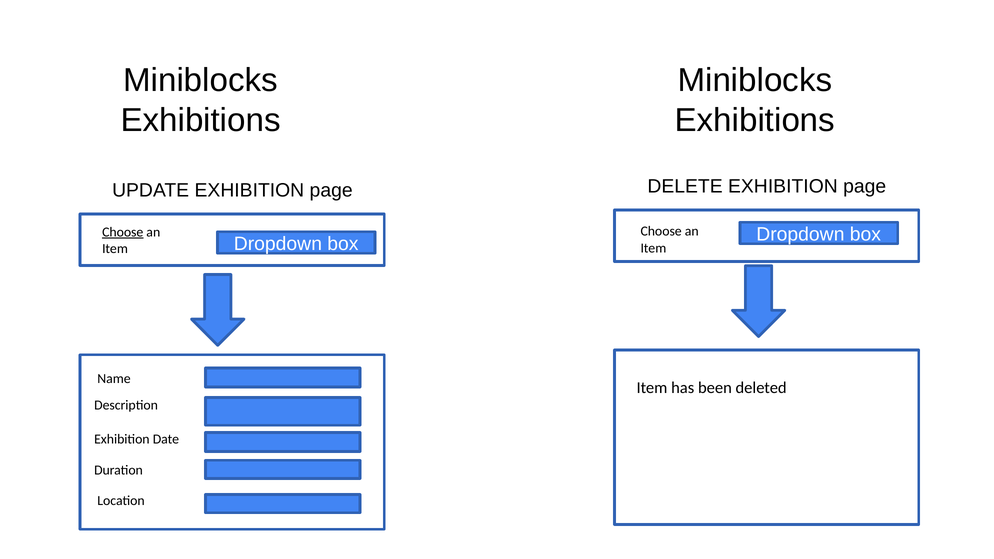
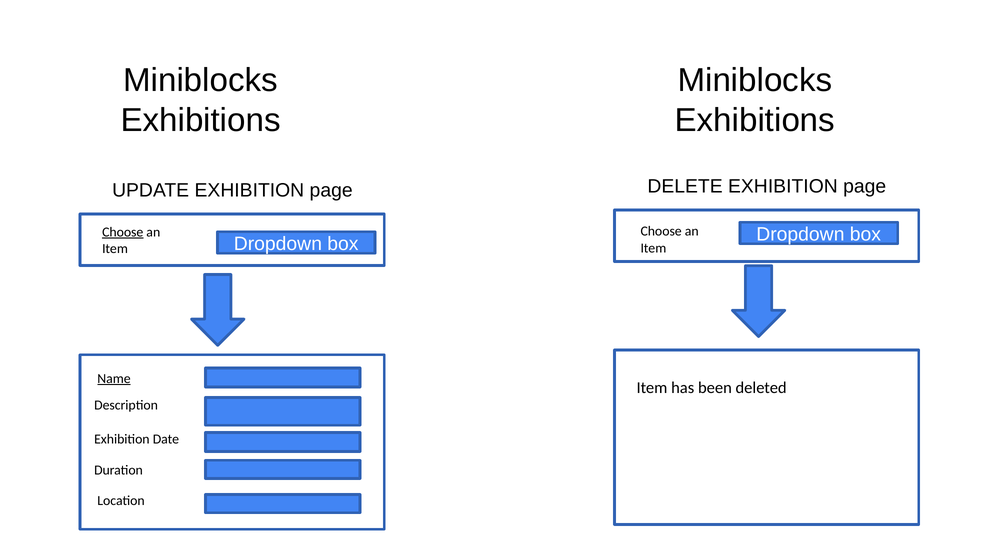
Name underline: none -> present (114, 379)
